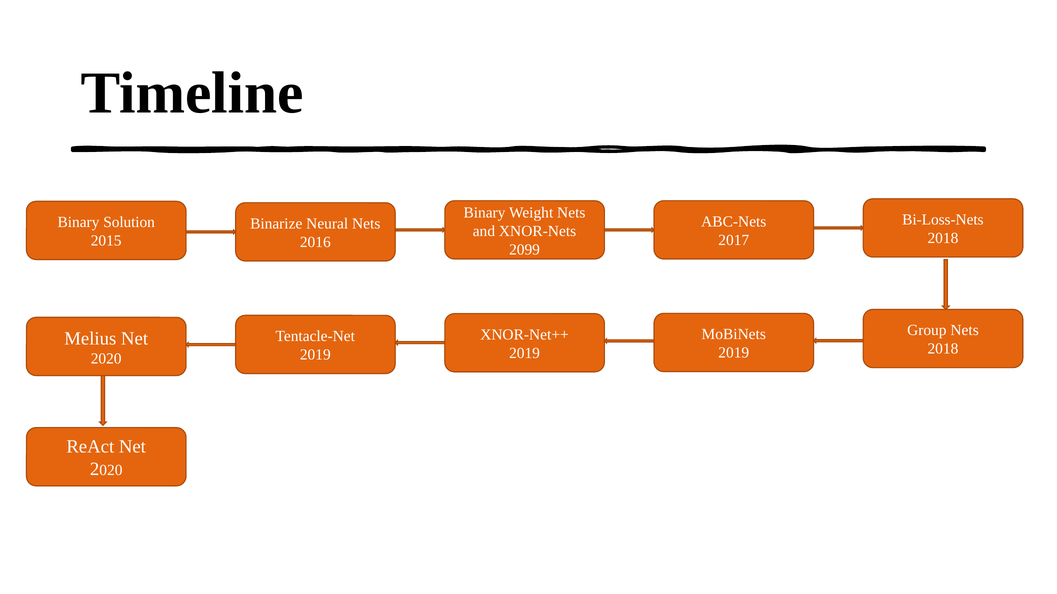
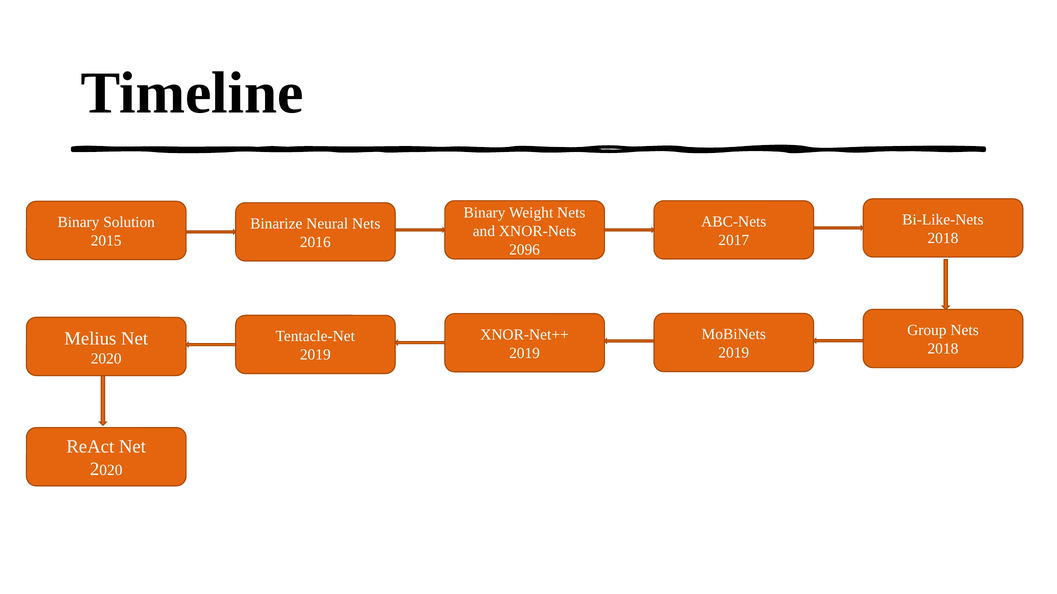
Bi-Loss-Nets: Bi-Loss-Nets -> Bi-Like-Nets (943, 220)
2099: 2099 -> 2096 (525, 250)
